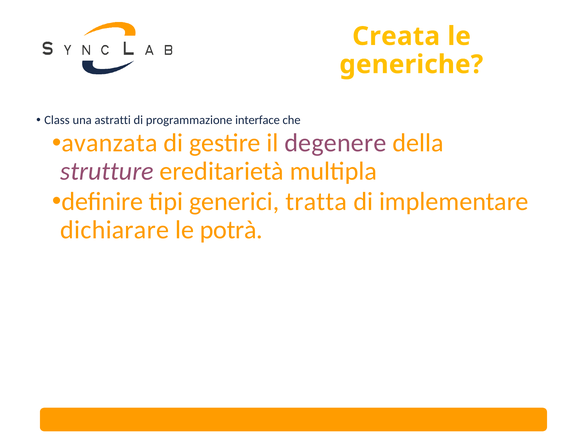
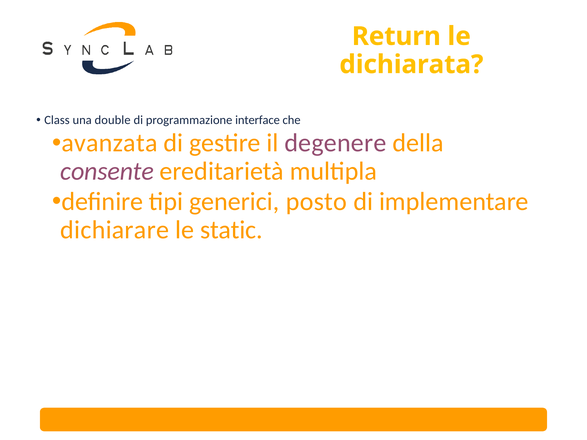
Creata: Creata -> Return (396, 36)
generiche: generiche -> dichiarata (411, 65)
astratti: astratti -> double (113, 120)
strutture: strutture -> consente (107, 171)
tratta: tratta -> posto (316, 202)
potrà: potrà -> static (231, 230)
